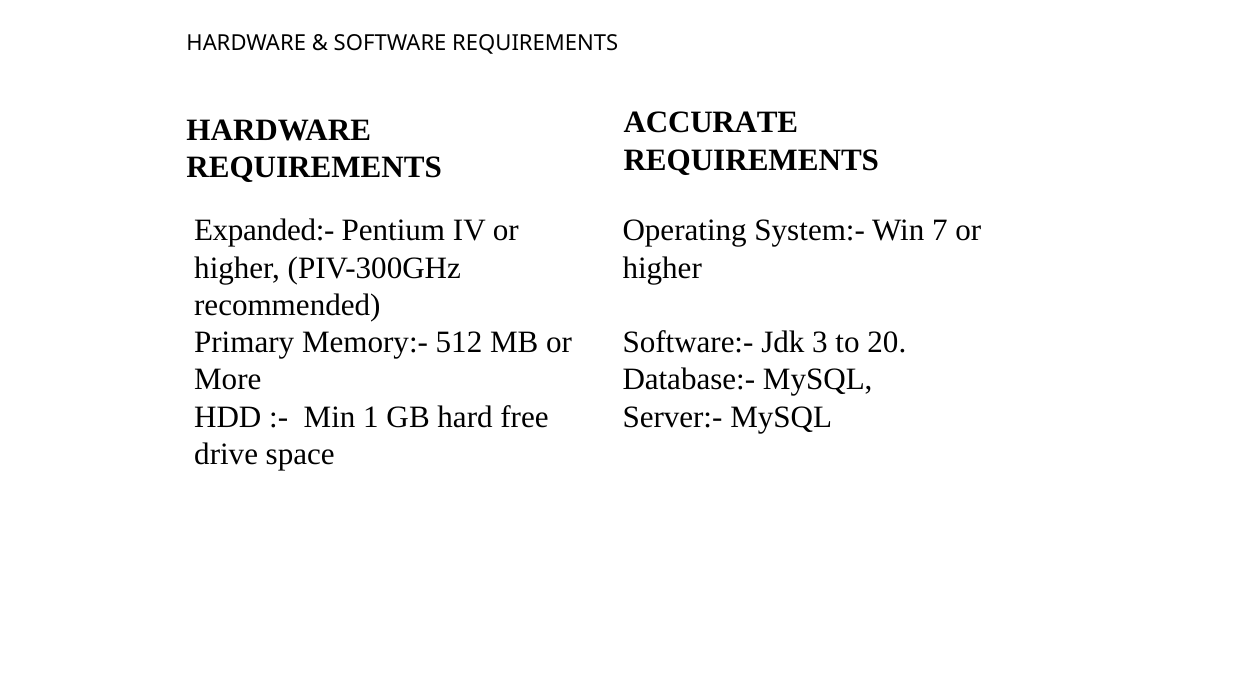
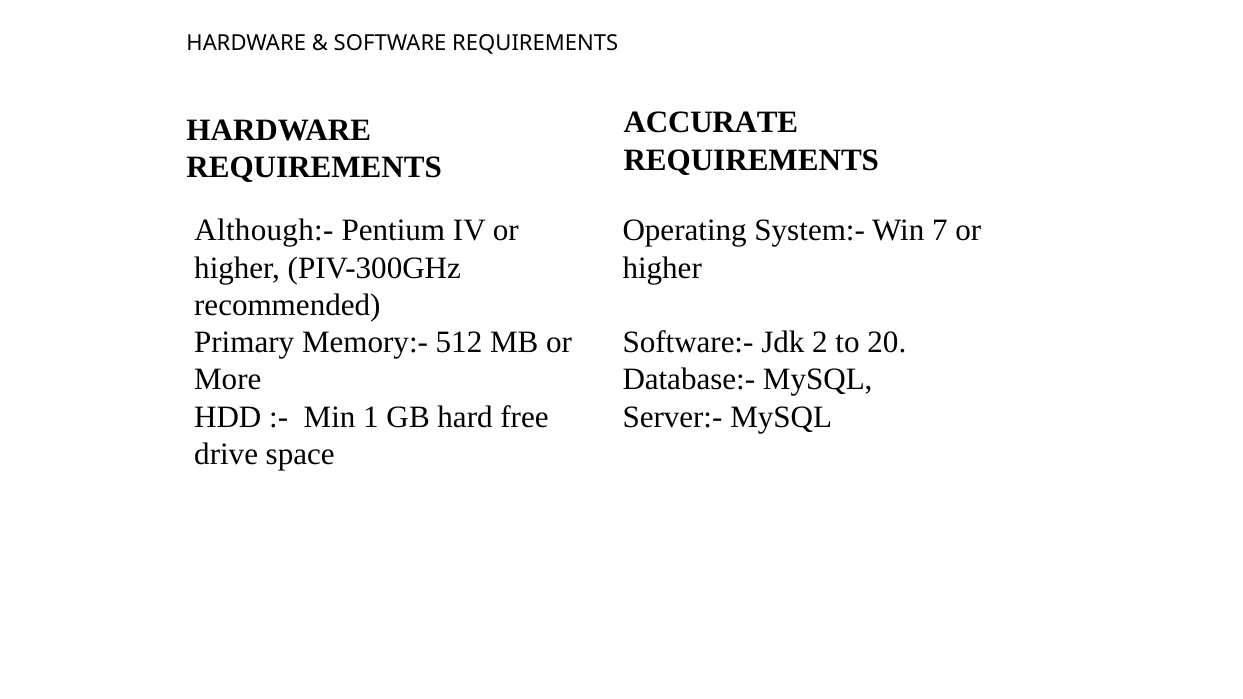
Expanded:-: Expanded:- -> Although:- (264, 231)
3: 3 -> 2 (820, 342)
